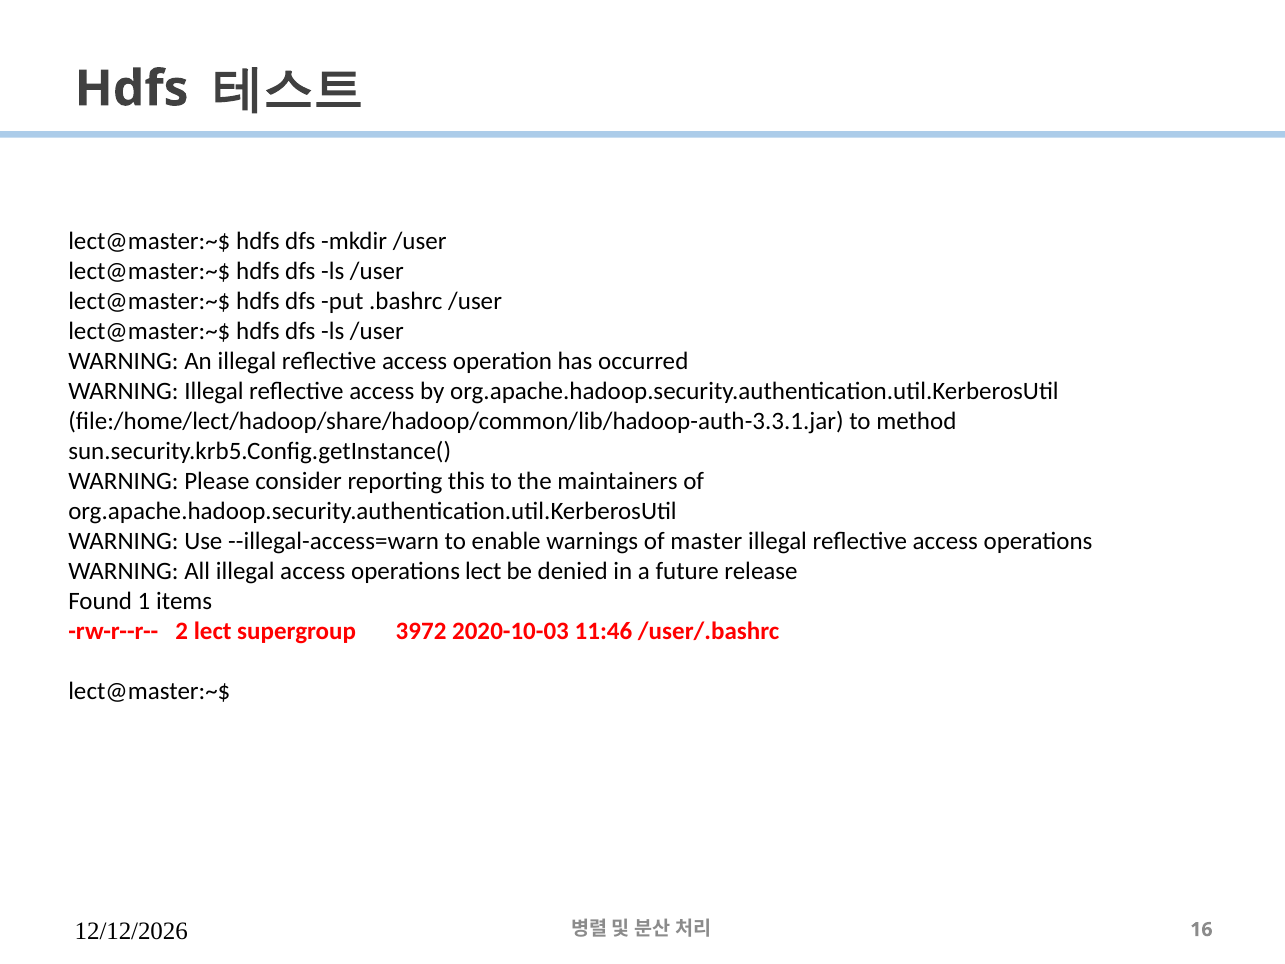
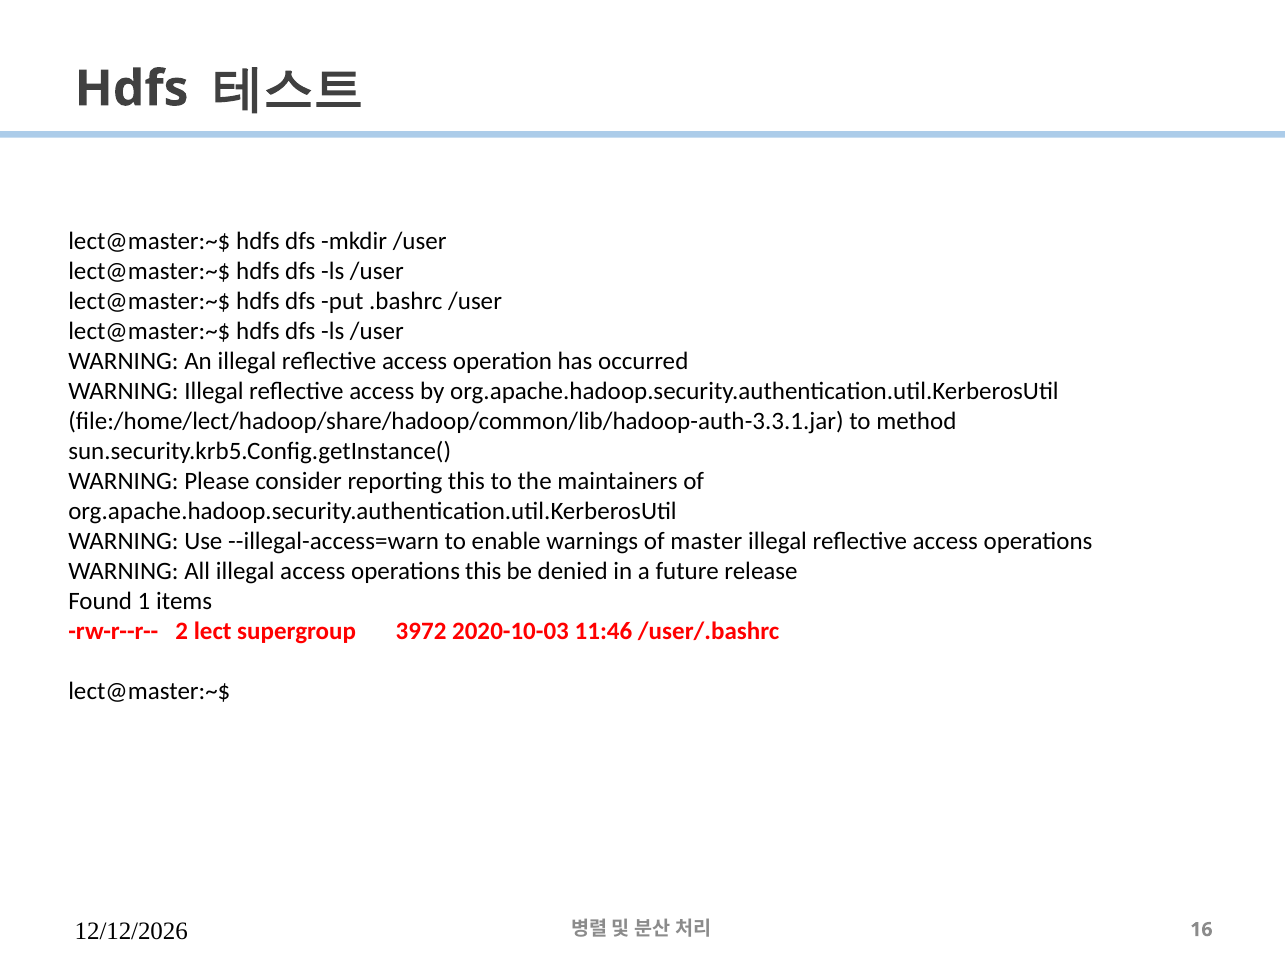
operations lect: lect -> this (483, 571)
